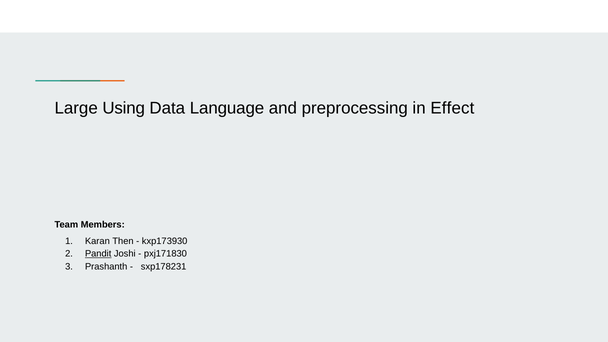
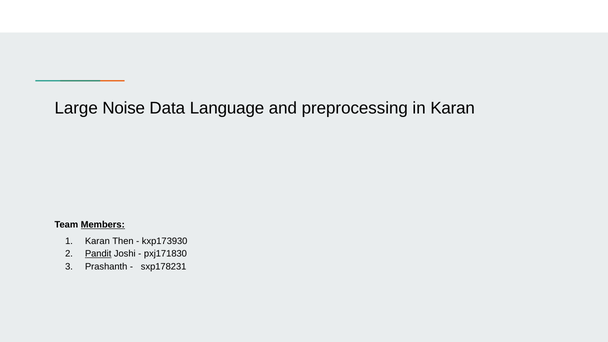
Using: Using -> Noise (124, 108)
in Effect: Effect -> Karan (453, 108)
Members underline: none -> present (103, 225)
